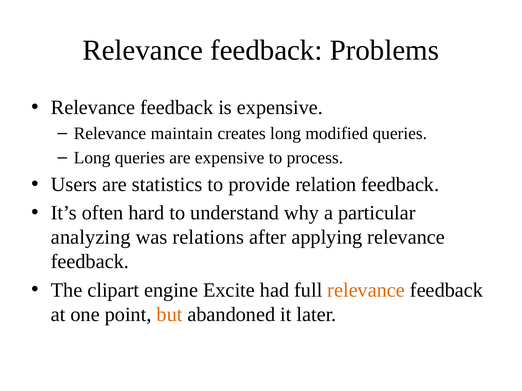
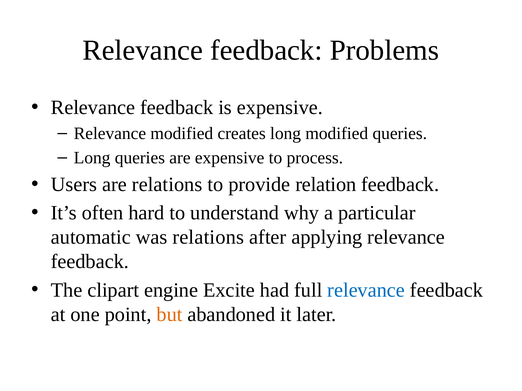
Relevance maintain: maintain -> modified (182, 133)
are statistics: statistics -> relations (167, 185)
analyzing: analyzing -> automatic (91, 238)
relevance colour: orange -> blue (366, 290)
